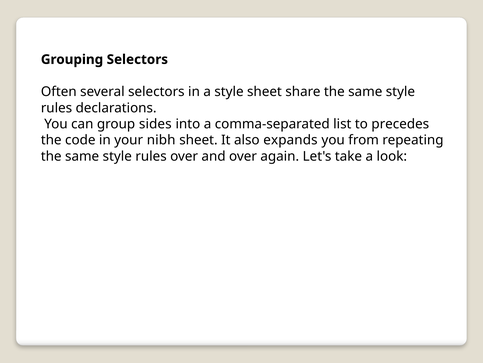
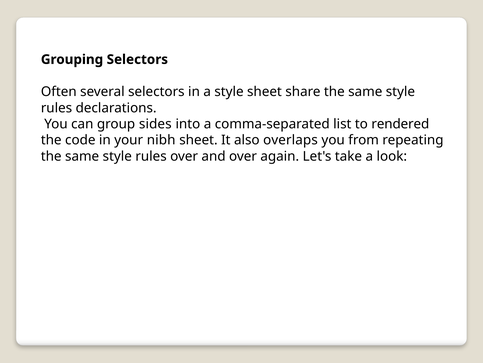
precedes: precedes -> rendered (400, 124)
expands: expands -> overlaps (290, 140)
